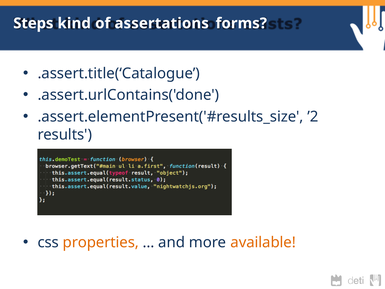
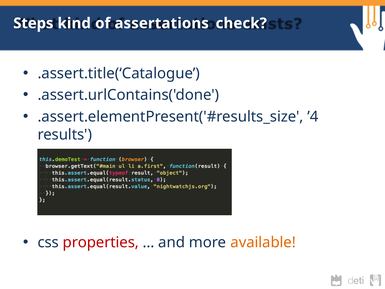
forms: forms -> check (241, 23)
’2: ’2 -> ’4 (313, 117)
properties colour: orange -> red (101, 242)
